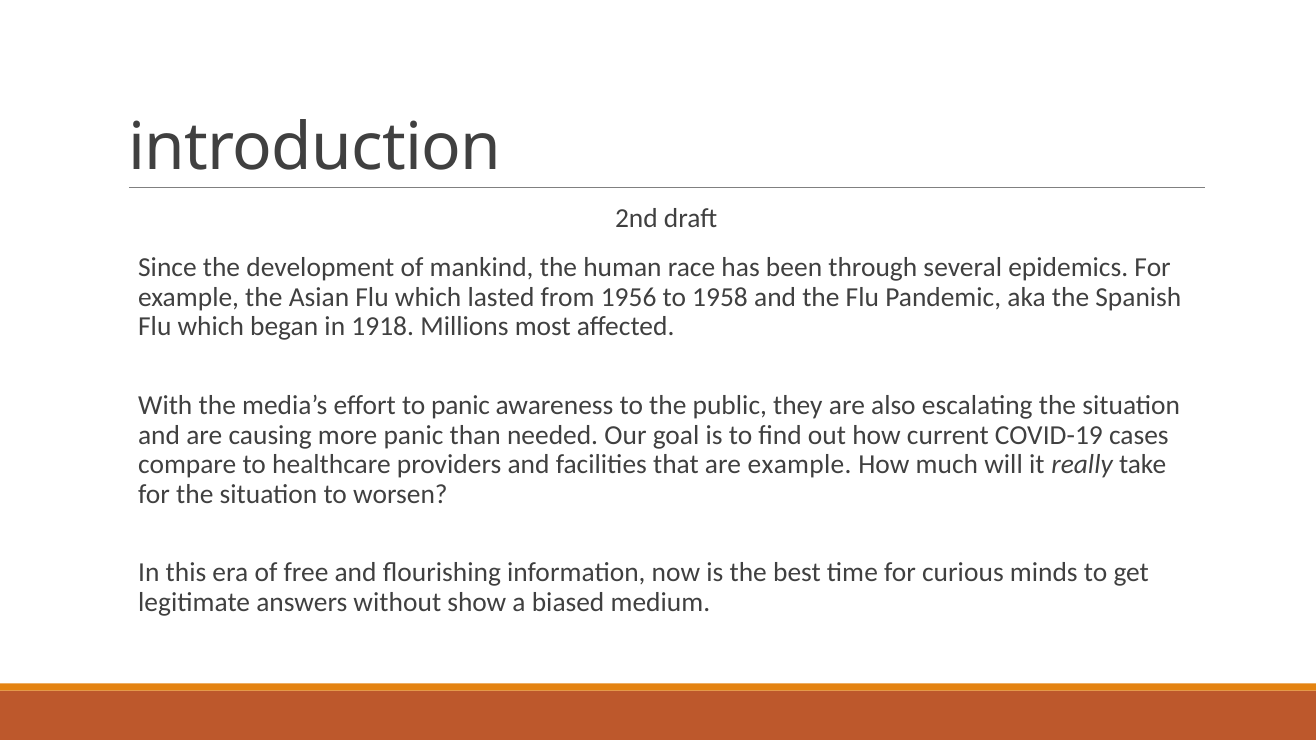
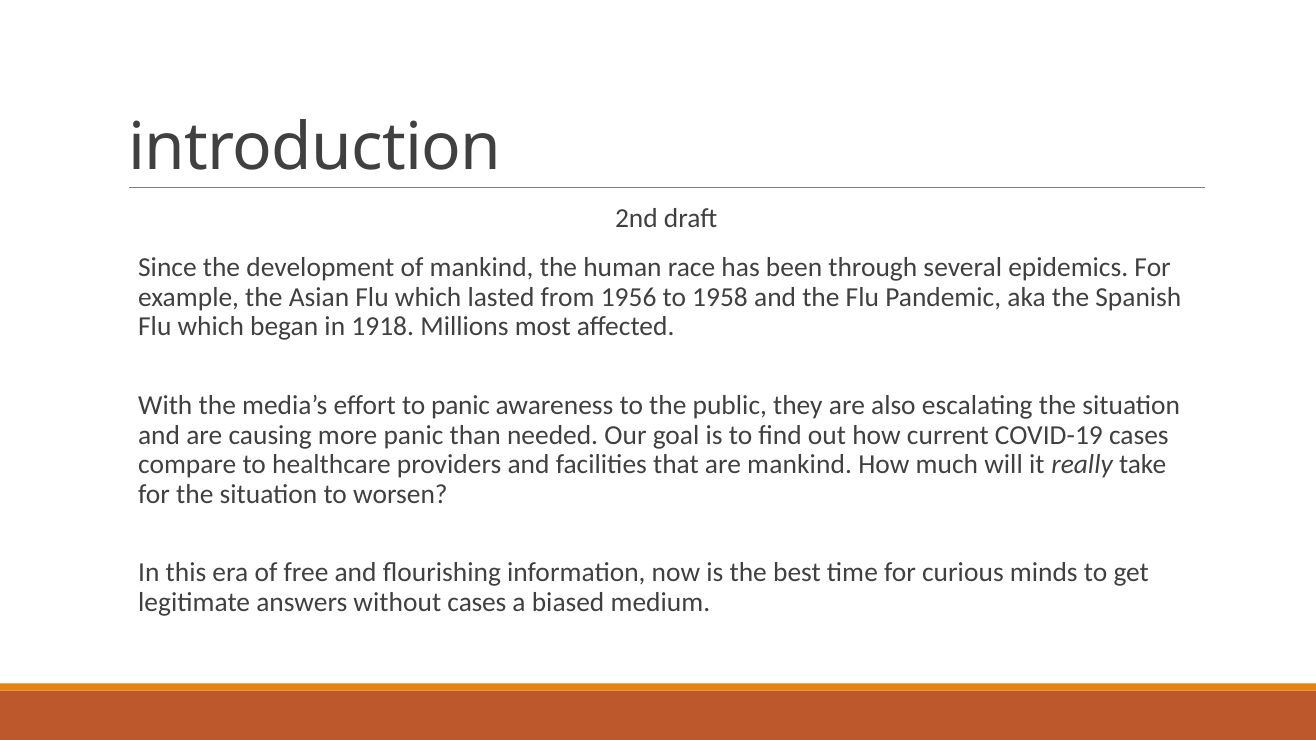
are example: example -> mankind (800, 465)
without show: show -> cases (477, 603)
